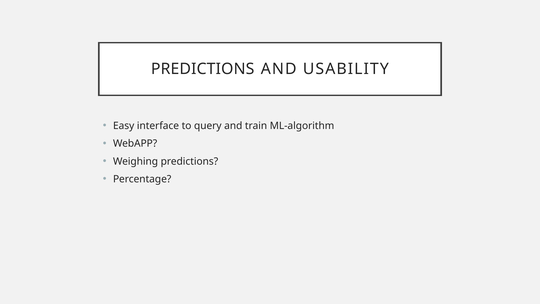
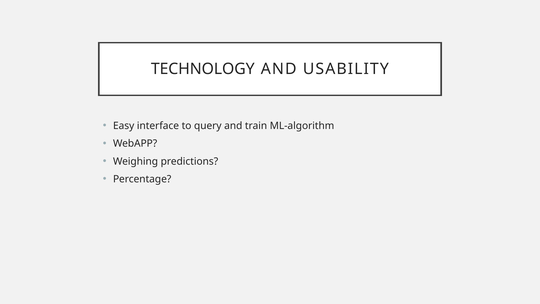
PREDICTIONS: PREDICTIONS -> TECHNOLOGY (203, 69)
